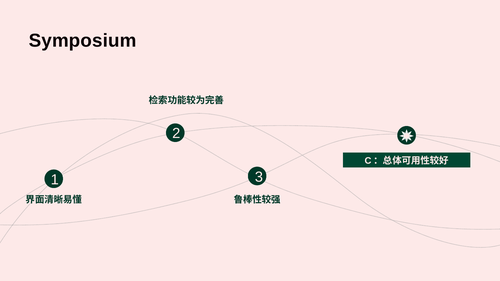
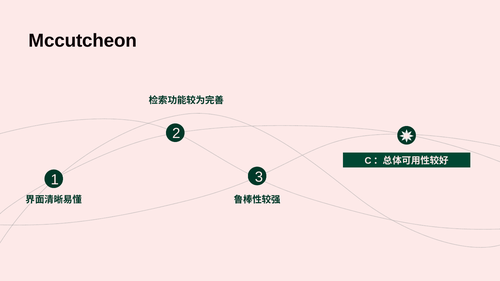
Symposium: Symposium -> Mccutcheon (83, 41)
